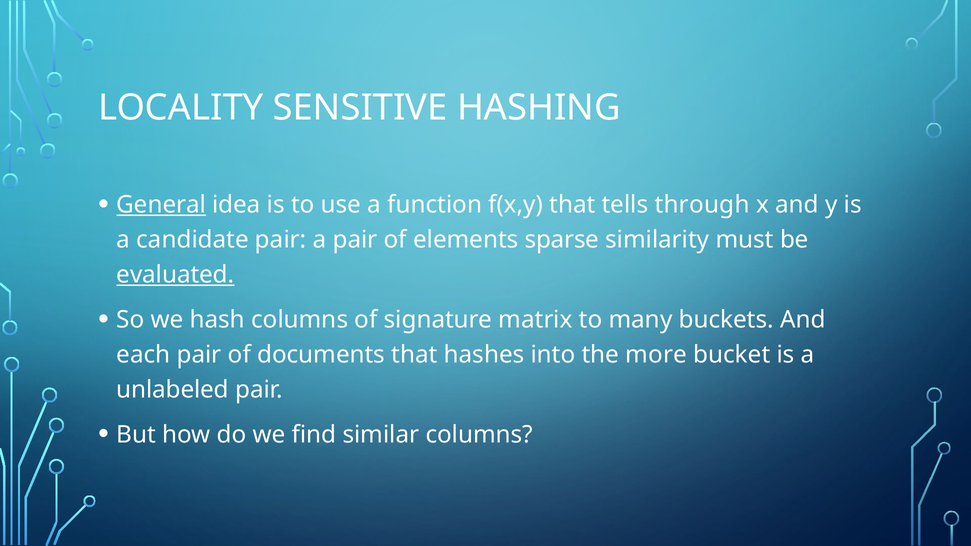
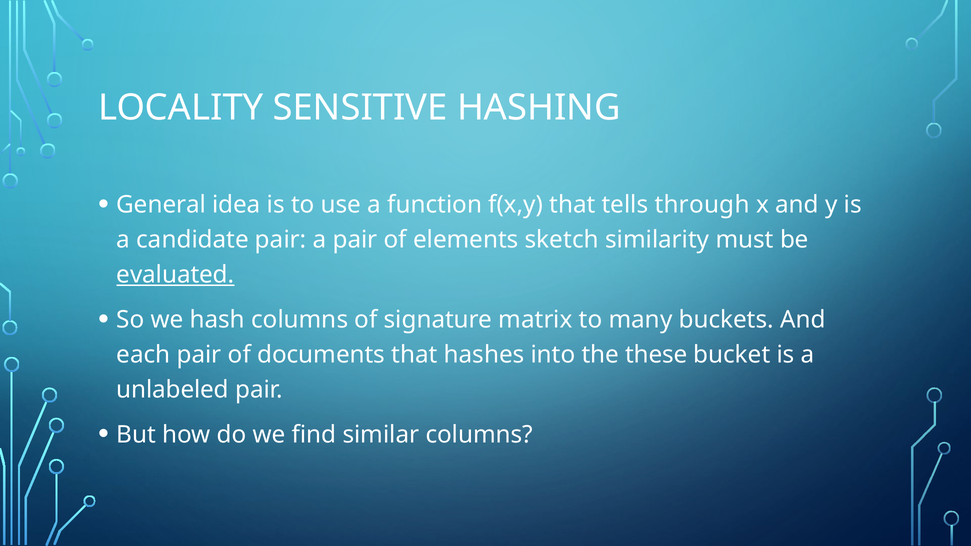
General underline: present -> none (161, 205)
sparse: sparse -> sketch (562, 240)
more: more -> these (656, 355)
